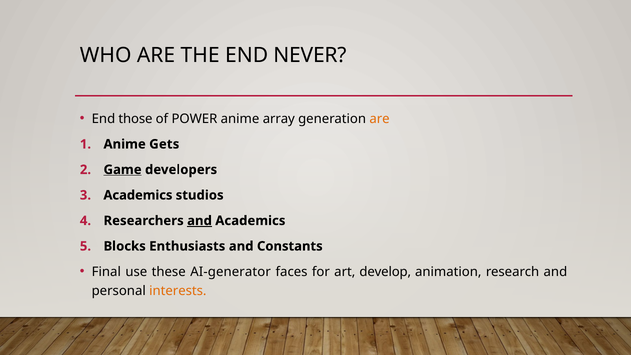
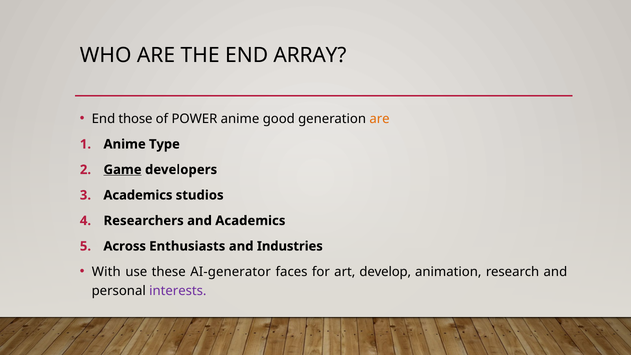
NEVER: NEVER -> ARRAY (310, 55)
array: array -> good (279, 119)
Gets: Gets -> Type (164, 144)
and underline: present -> none (199, 221)
Blocks: Blocks -> Across (125, 246)
Constants: Constants -> Industries (290, 246)
Final: Final -> With (106, 272)
interests colour: orange -> purple (178, 291)
